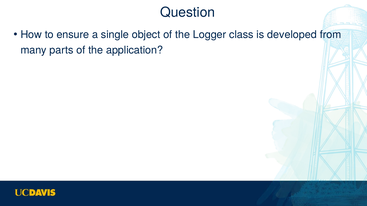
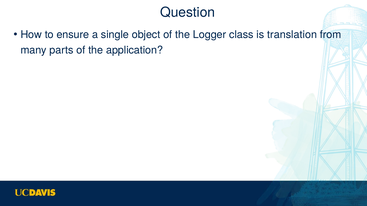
developed: developed -> translation (292, 35)
